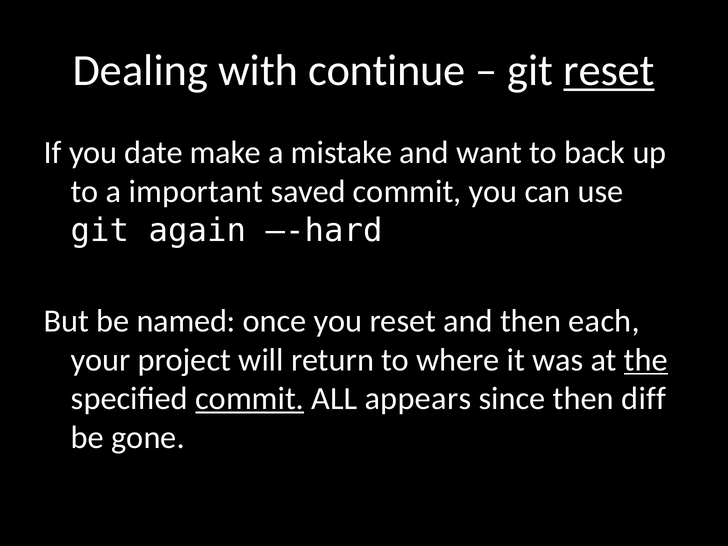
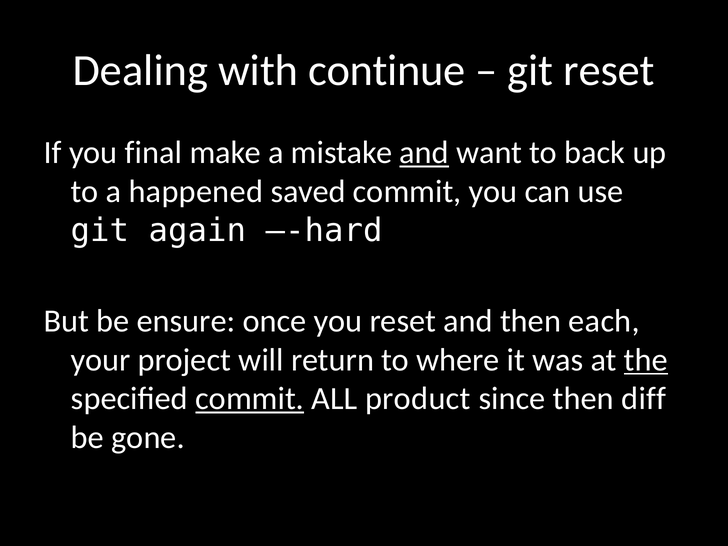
reset underline: present -> none (609, 70)
date: date -> final (153, 153)
and underline: none -> present (424, 153)
important: important -> happened (196, 192)
named: named -> ensure (186, 321)
appears: appears -> product (418, 399)
